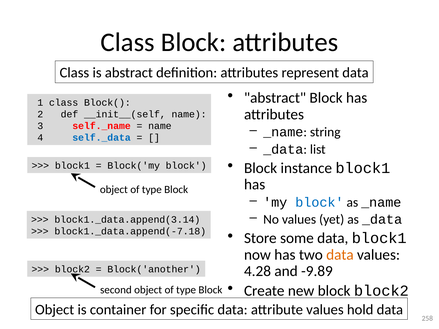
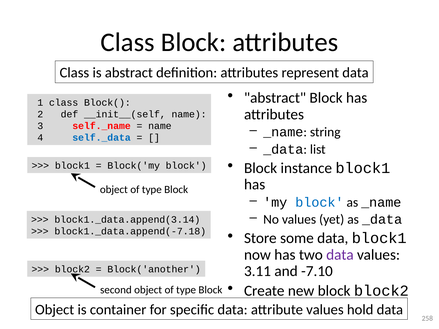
data colour: orange -> purple (340, 255)
4.28: 4.28 -> 3.11 (257, 271)
-9.89: -9.89 -> -7.10 (317, 271)
